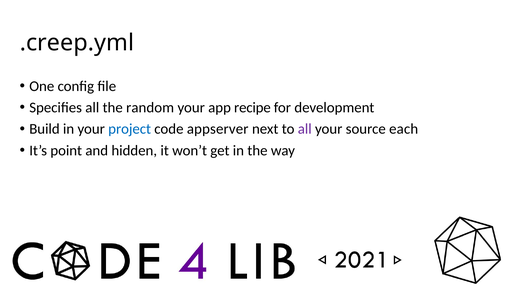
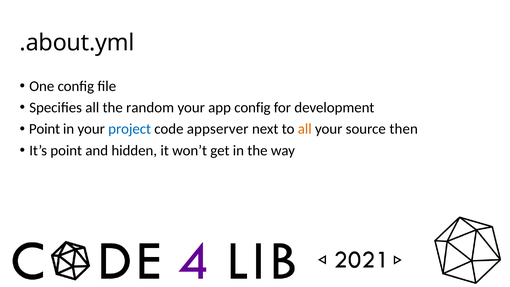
.creep.yml: .creep.yml -> .about.yml (77, 43)
app recipe: recipe -> config (252, 108)
Build: Build -> Point (45, 129)
all colour: purple -> orange (305, 129)
each: each -> then (404, 129)
